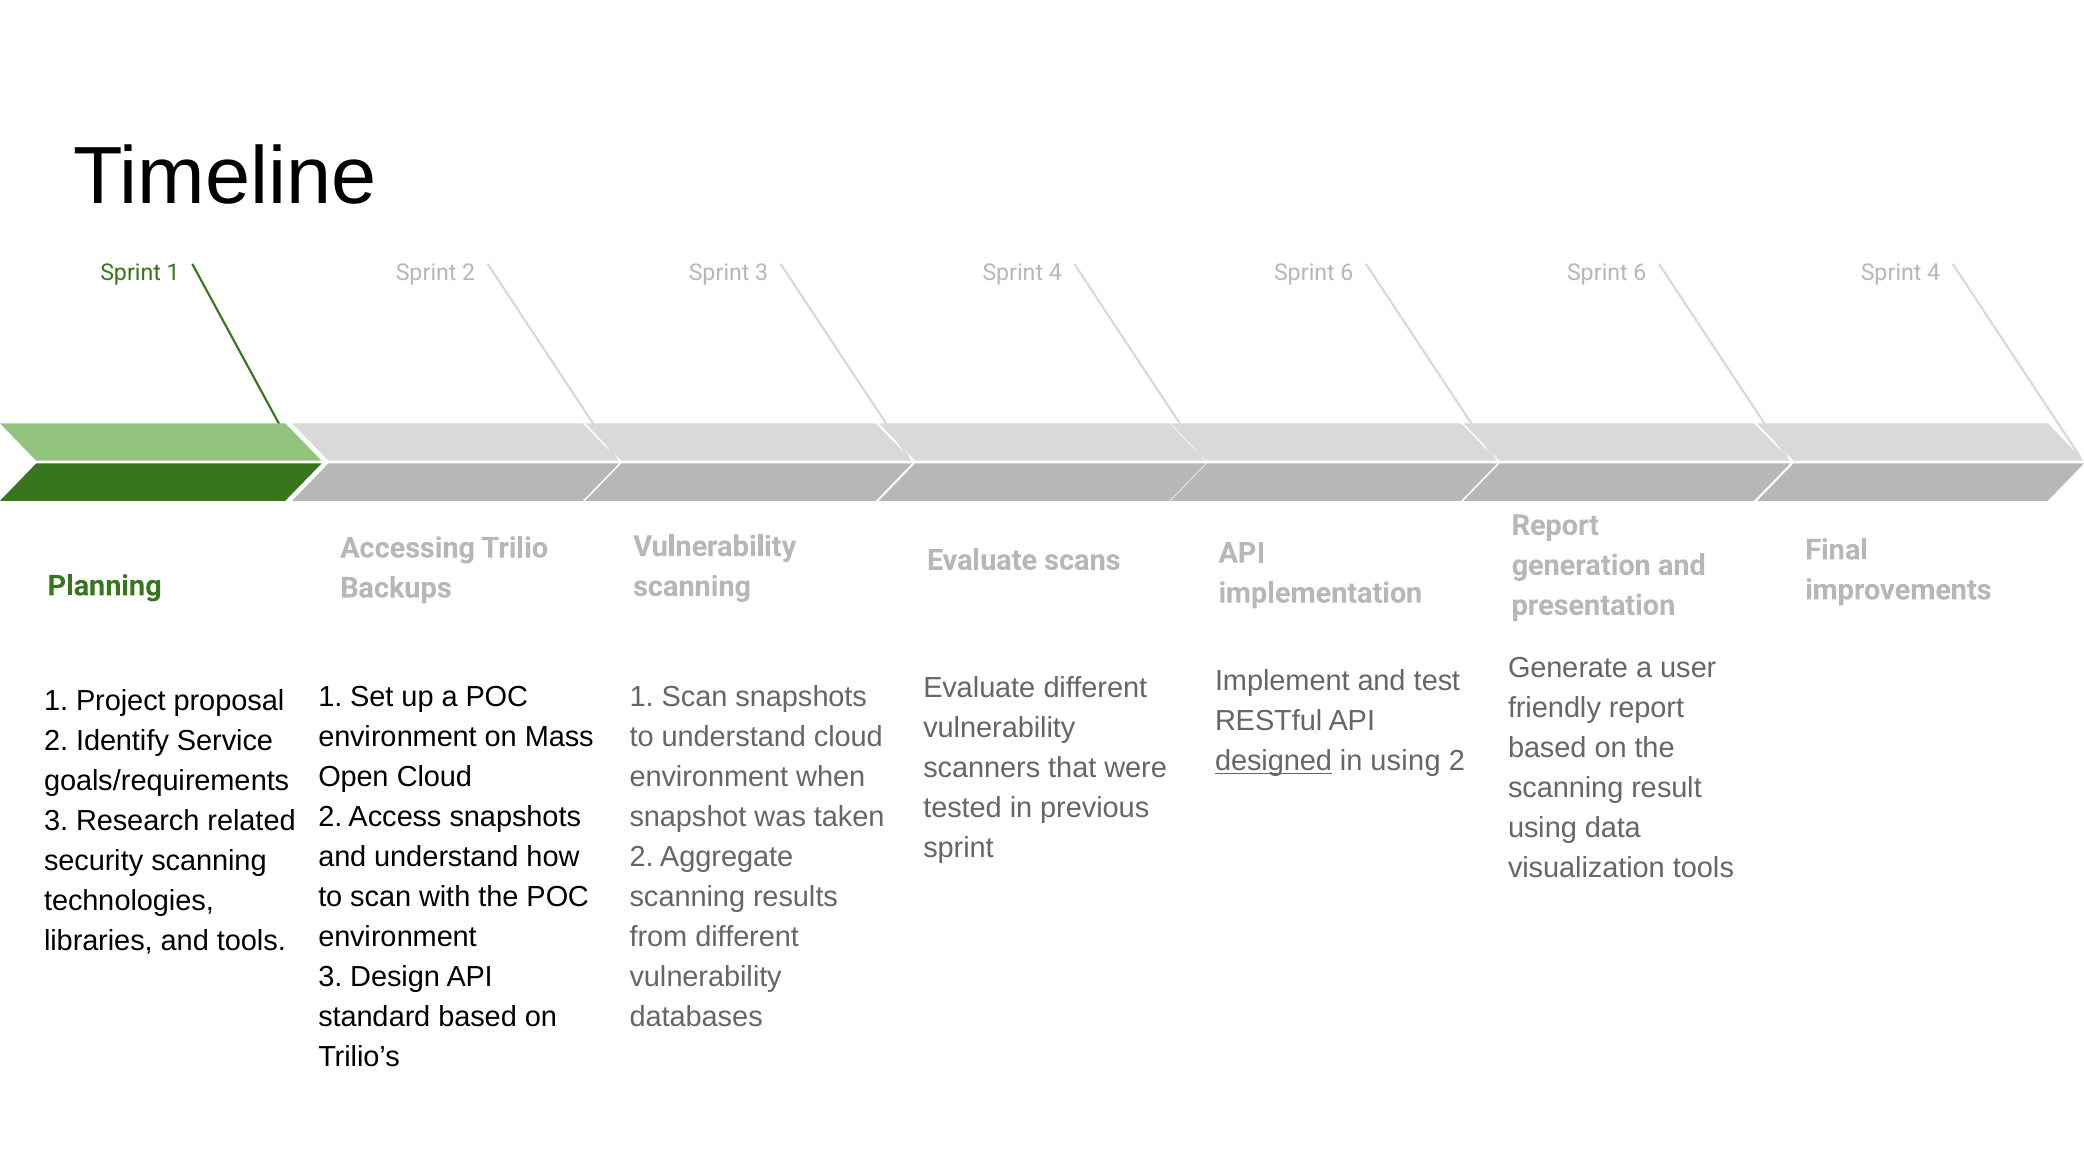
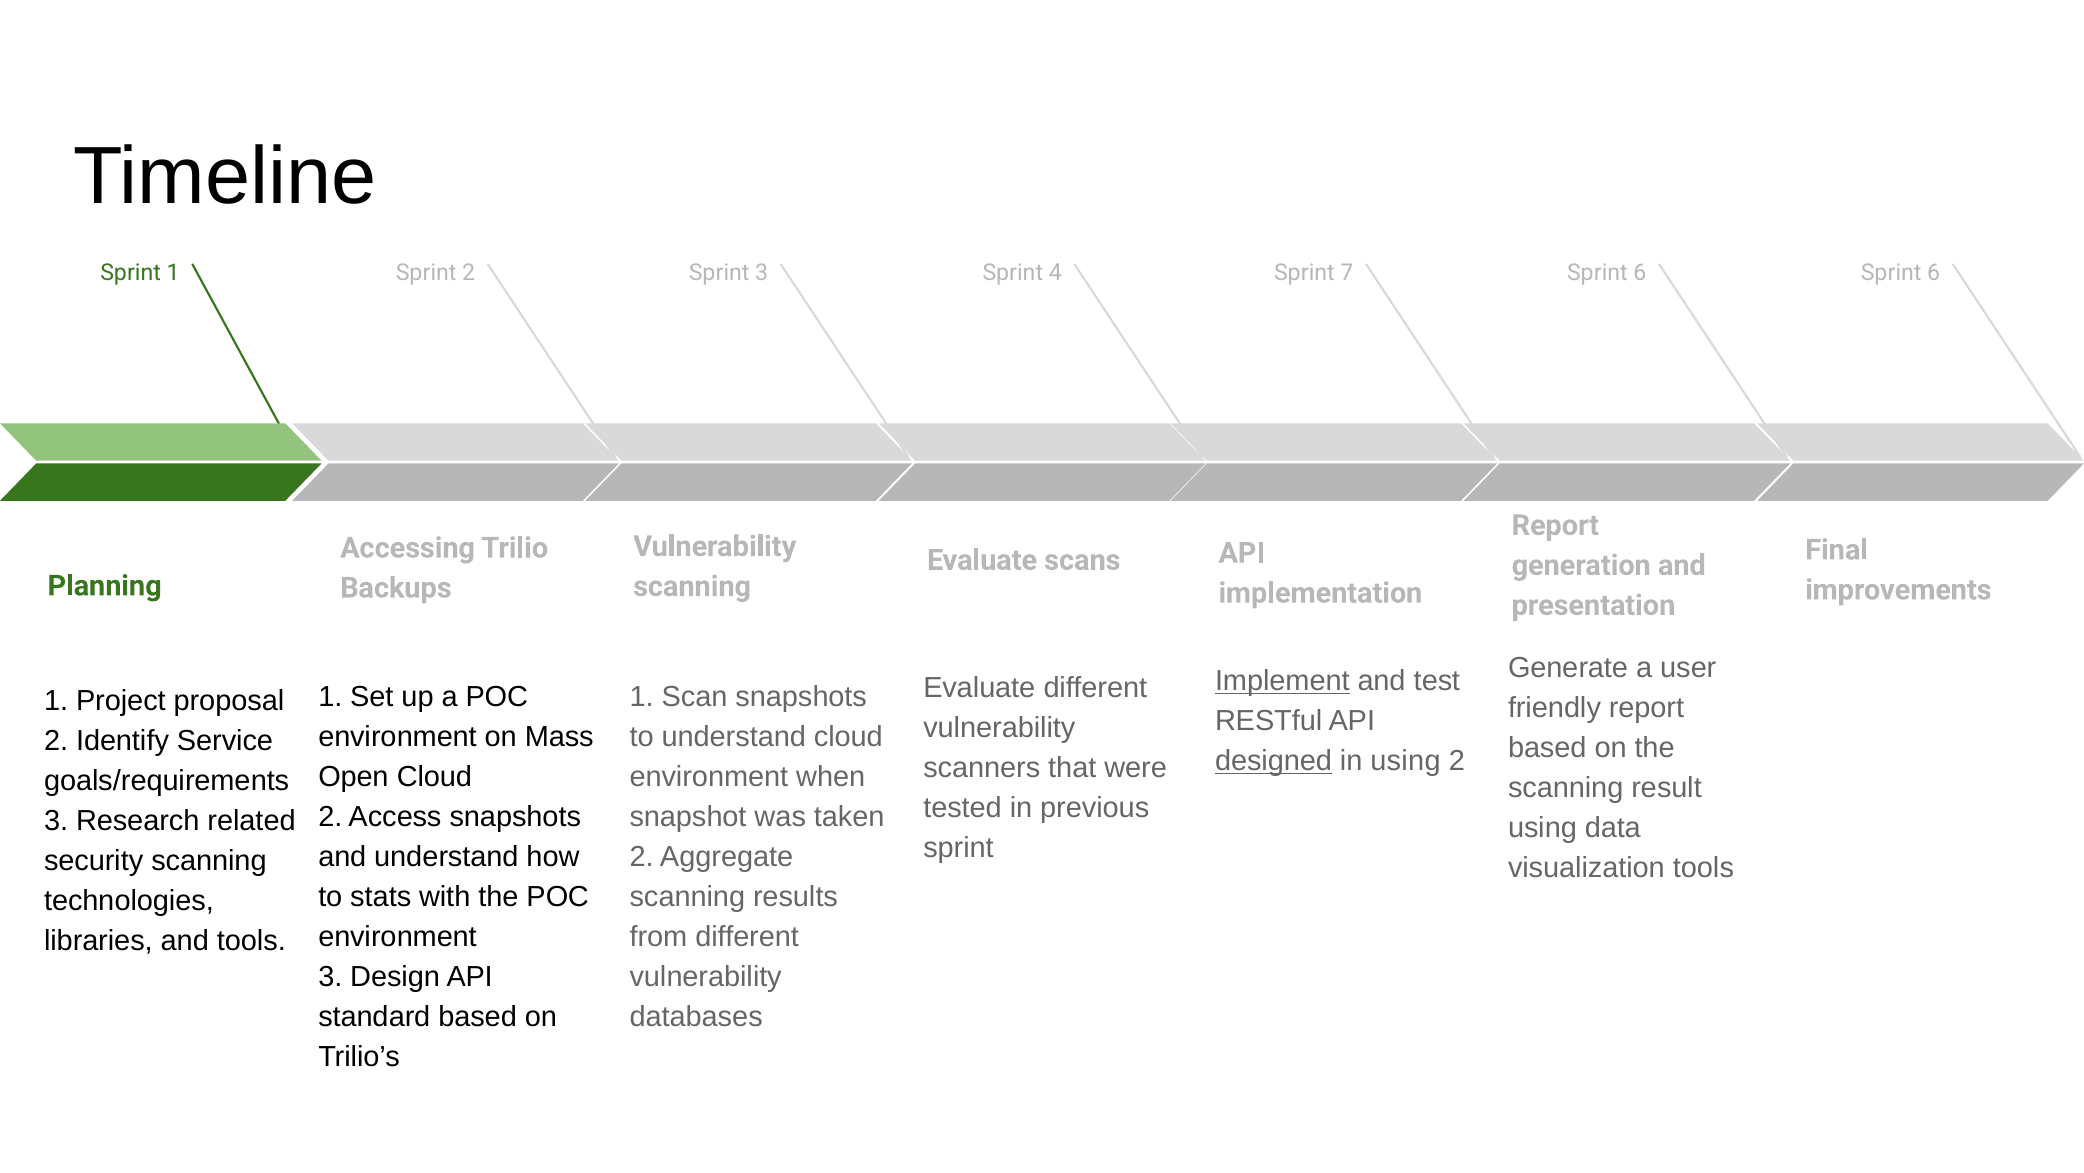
6: 6 -> 7 (1347, 272)
4: 4 -> 6 (1934, 272)
Implement underline: none -> present (1282, 681)
to scan: scan -> stats (381, 897)
